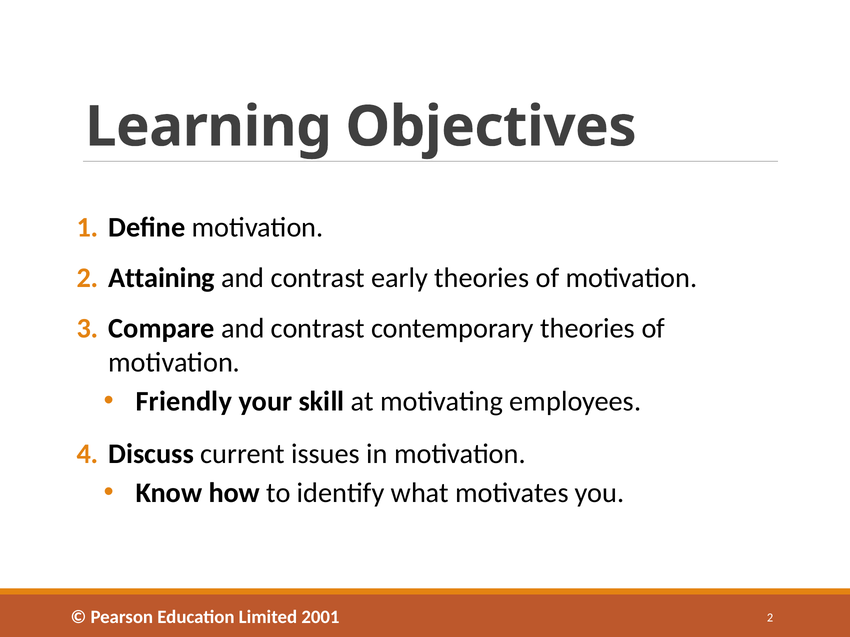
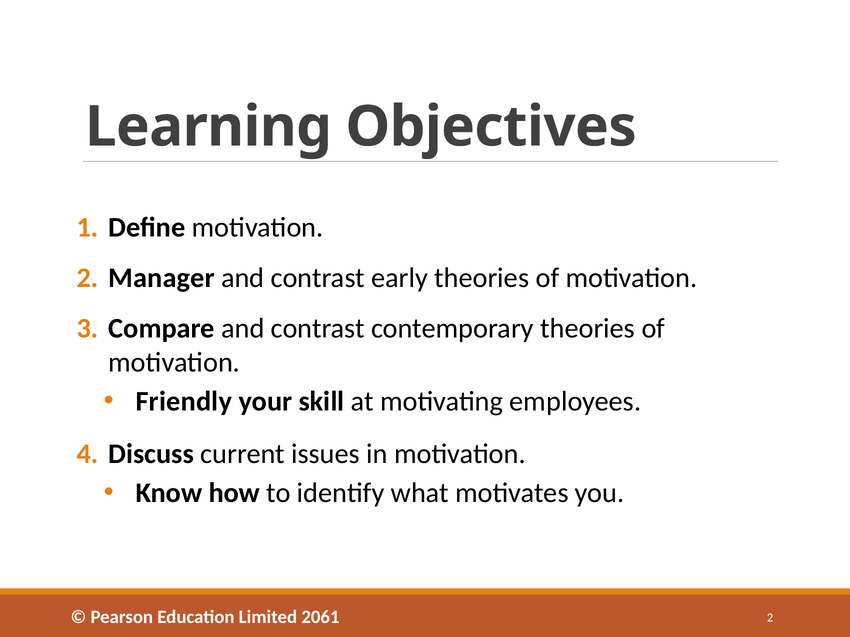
Attaining: Attaining -> Manager (161, 278)
2001: 2001 -> 2061 (320, 617)
